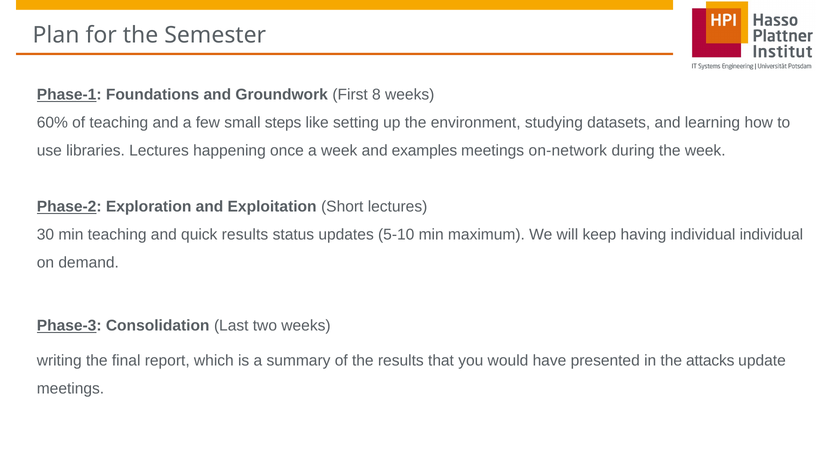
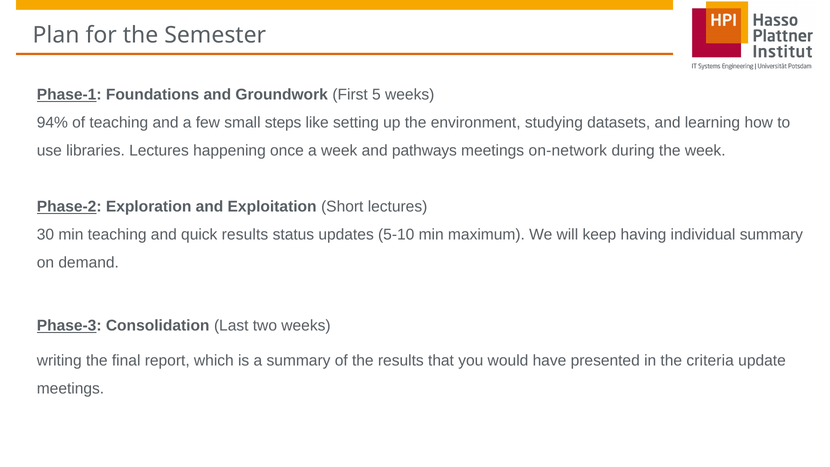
8: 8 -> 5 (376, 94)
60%: 60% -> 94% (52, 122)
examples: examples -> pathways (424, 151)
individual individual: individual -> summary (771, 235)
attacks: attacks -> criteria (710, 360)
